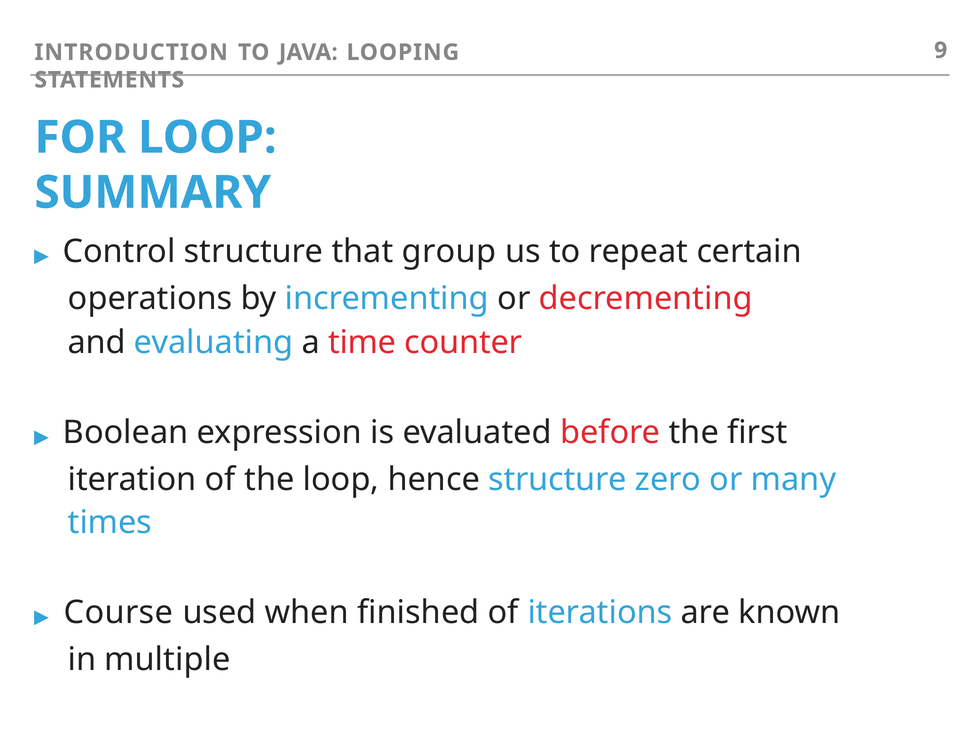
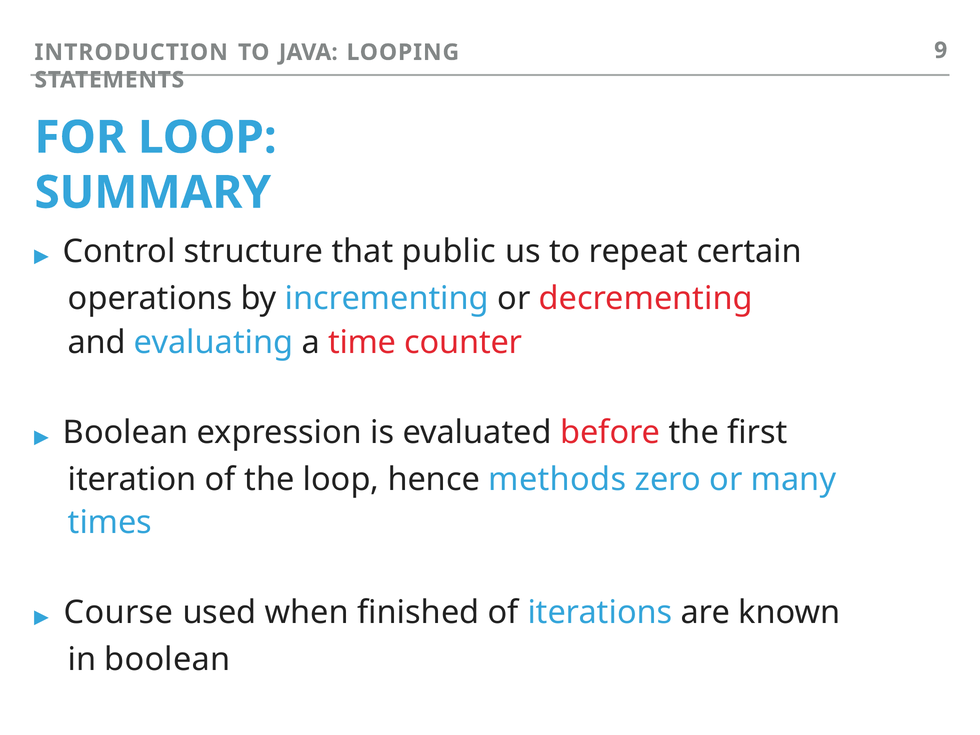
group: group -> public (449, 251)
hence structure: structure -> methods (557, 479)
in multiple: multiple -> boolean (167, 659)
